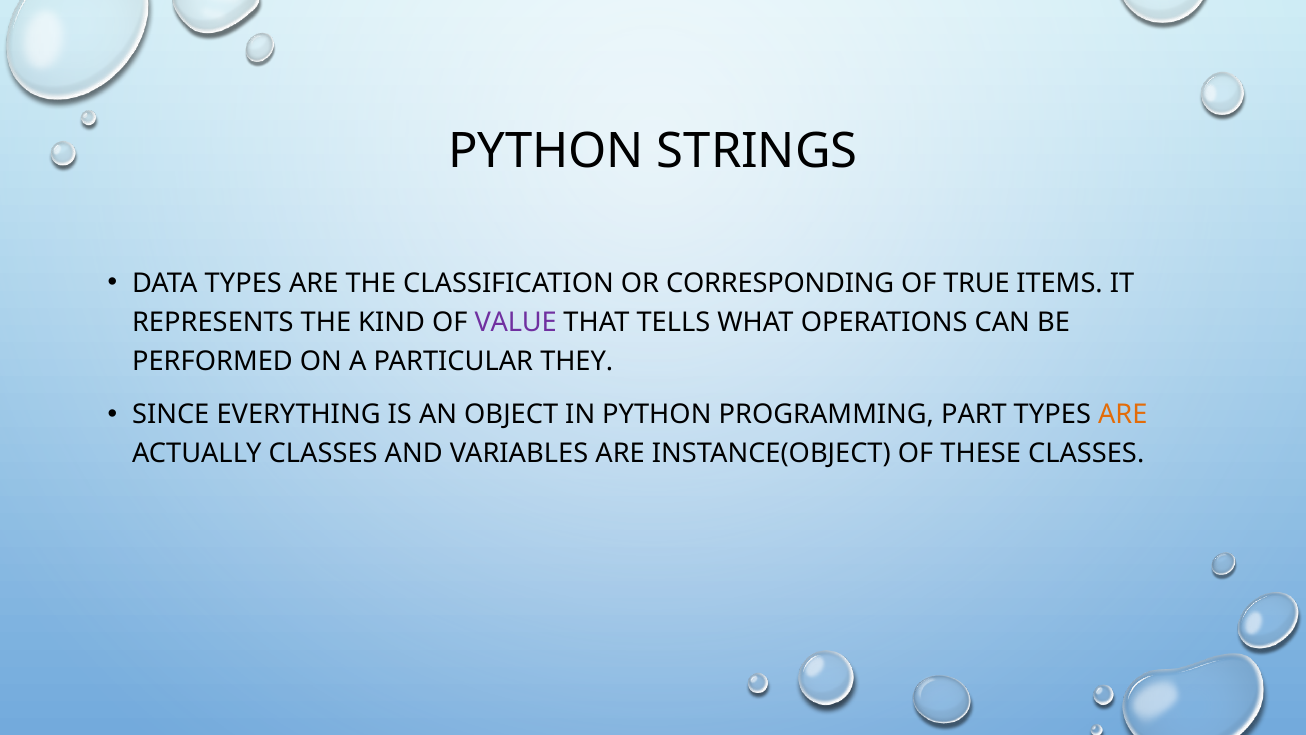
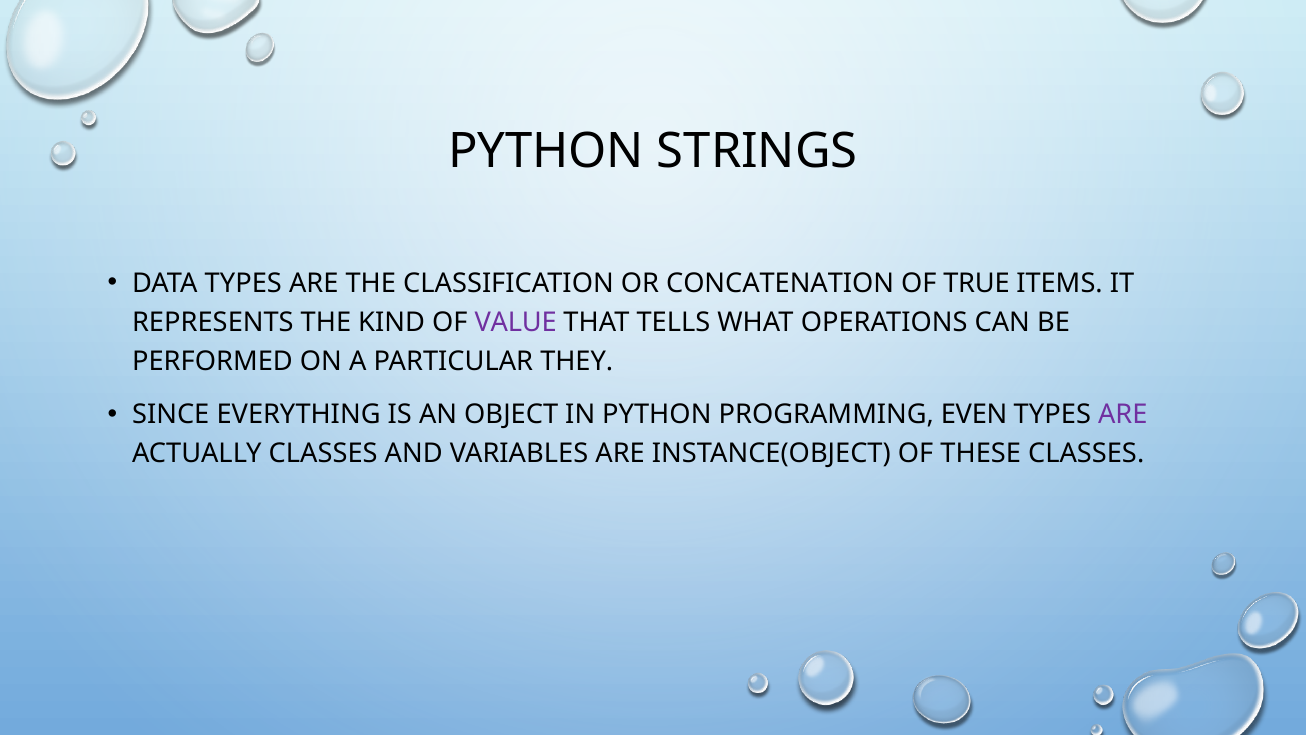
CORRESPONDING: CORRESPONDING -> CONCATENATION (780, 283)
PART: PART -> EVEN (974, 414)
ARE colour: orange -> purple (1123, 414)
